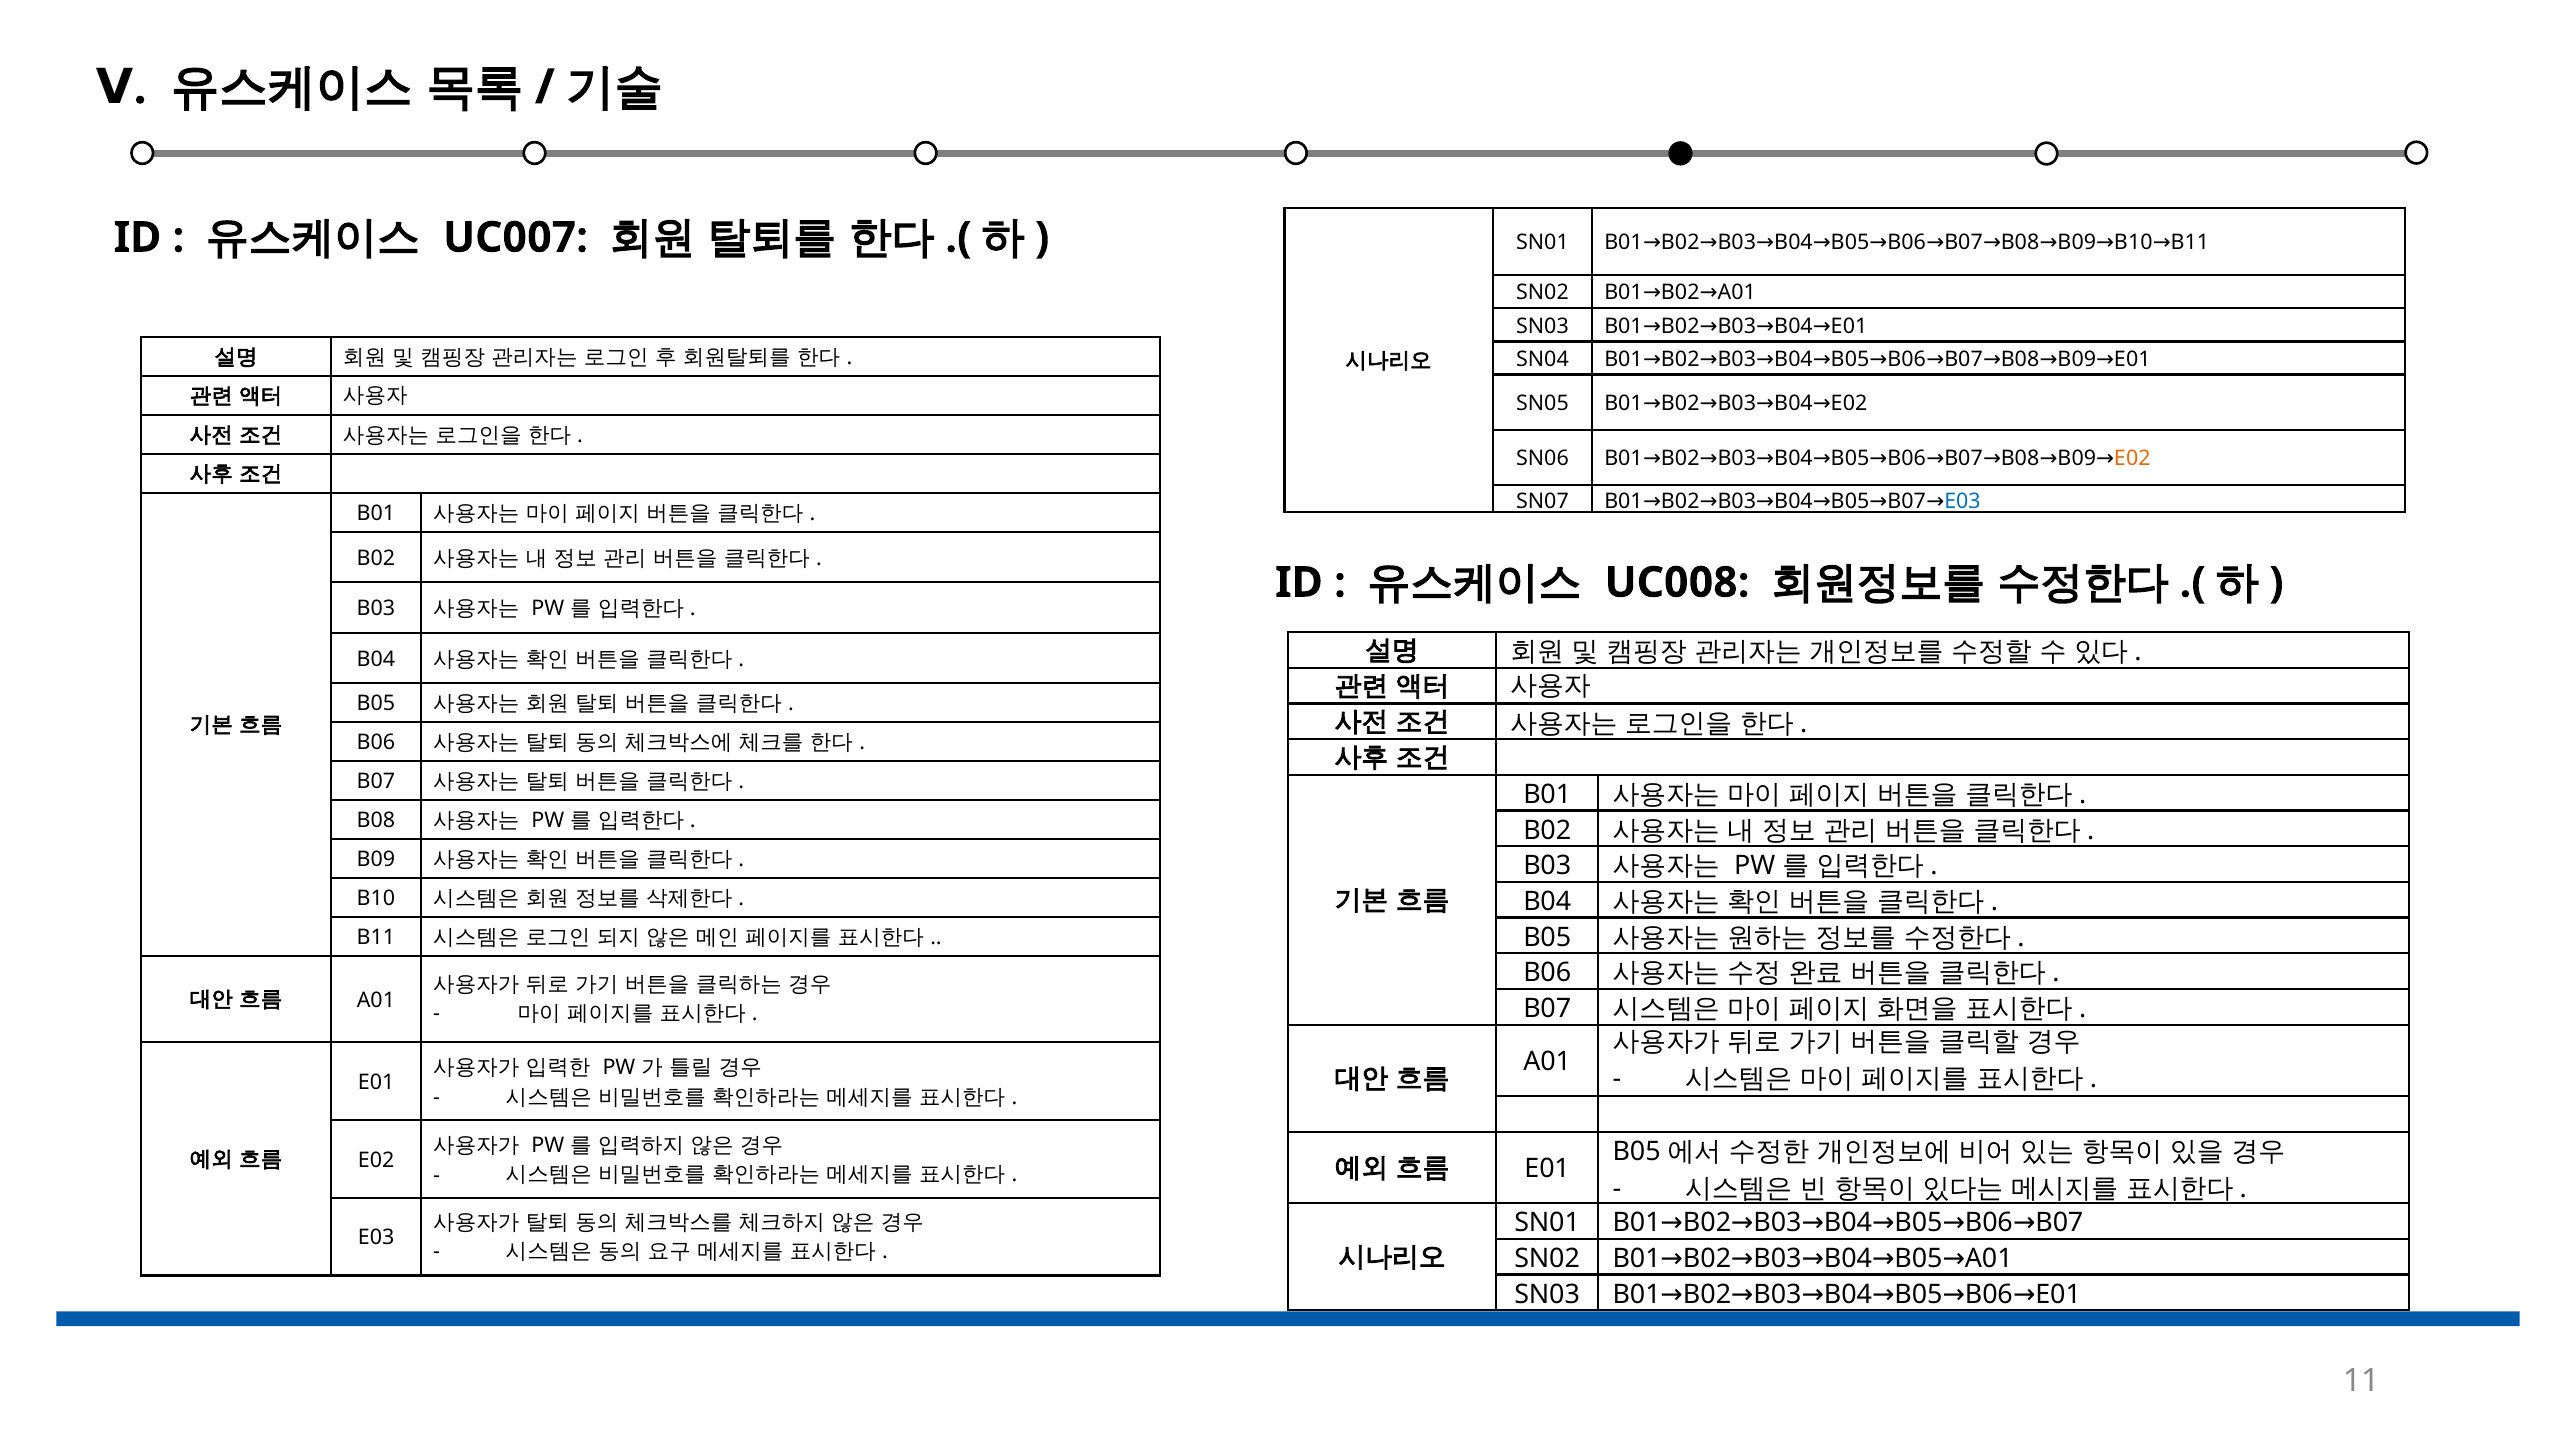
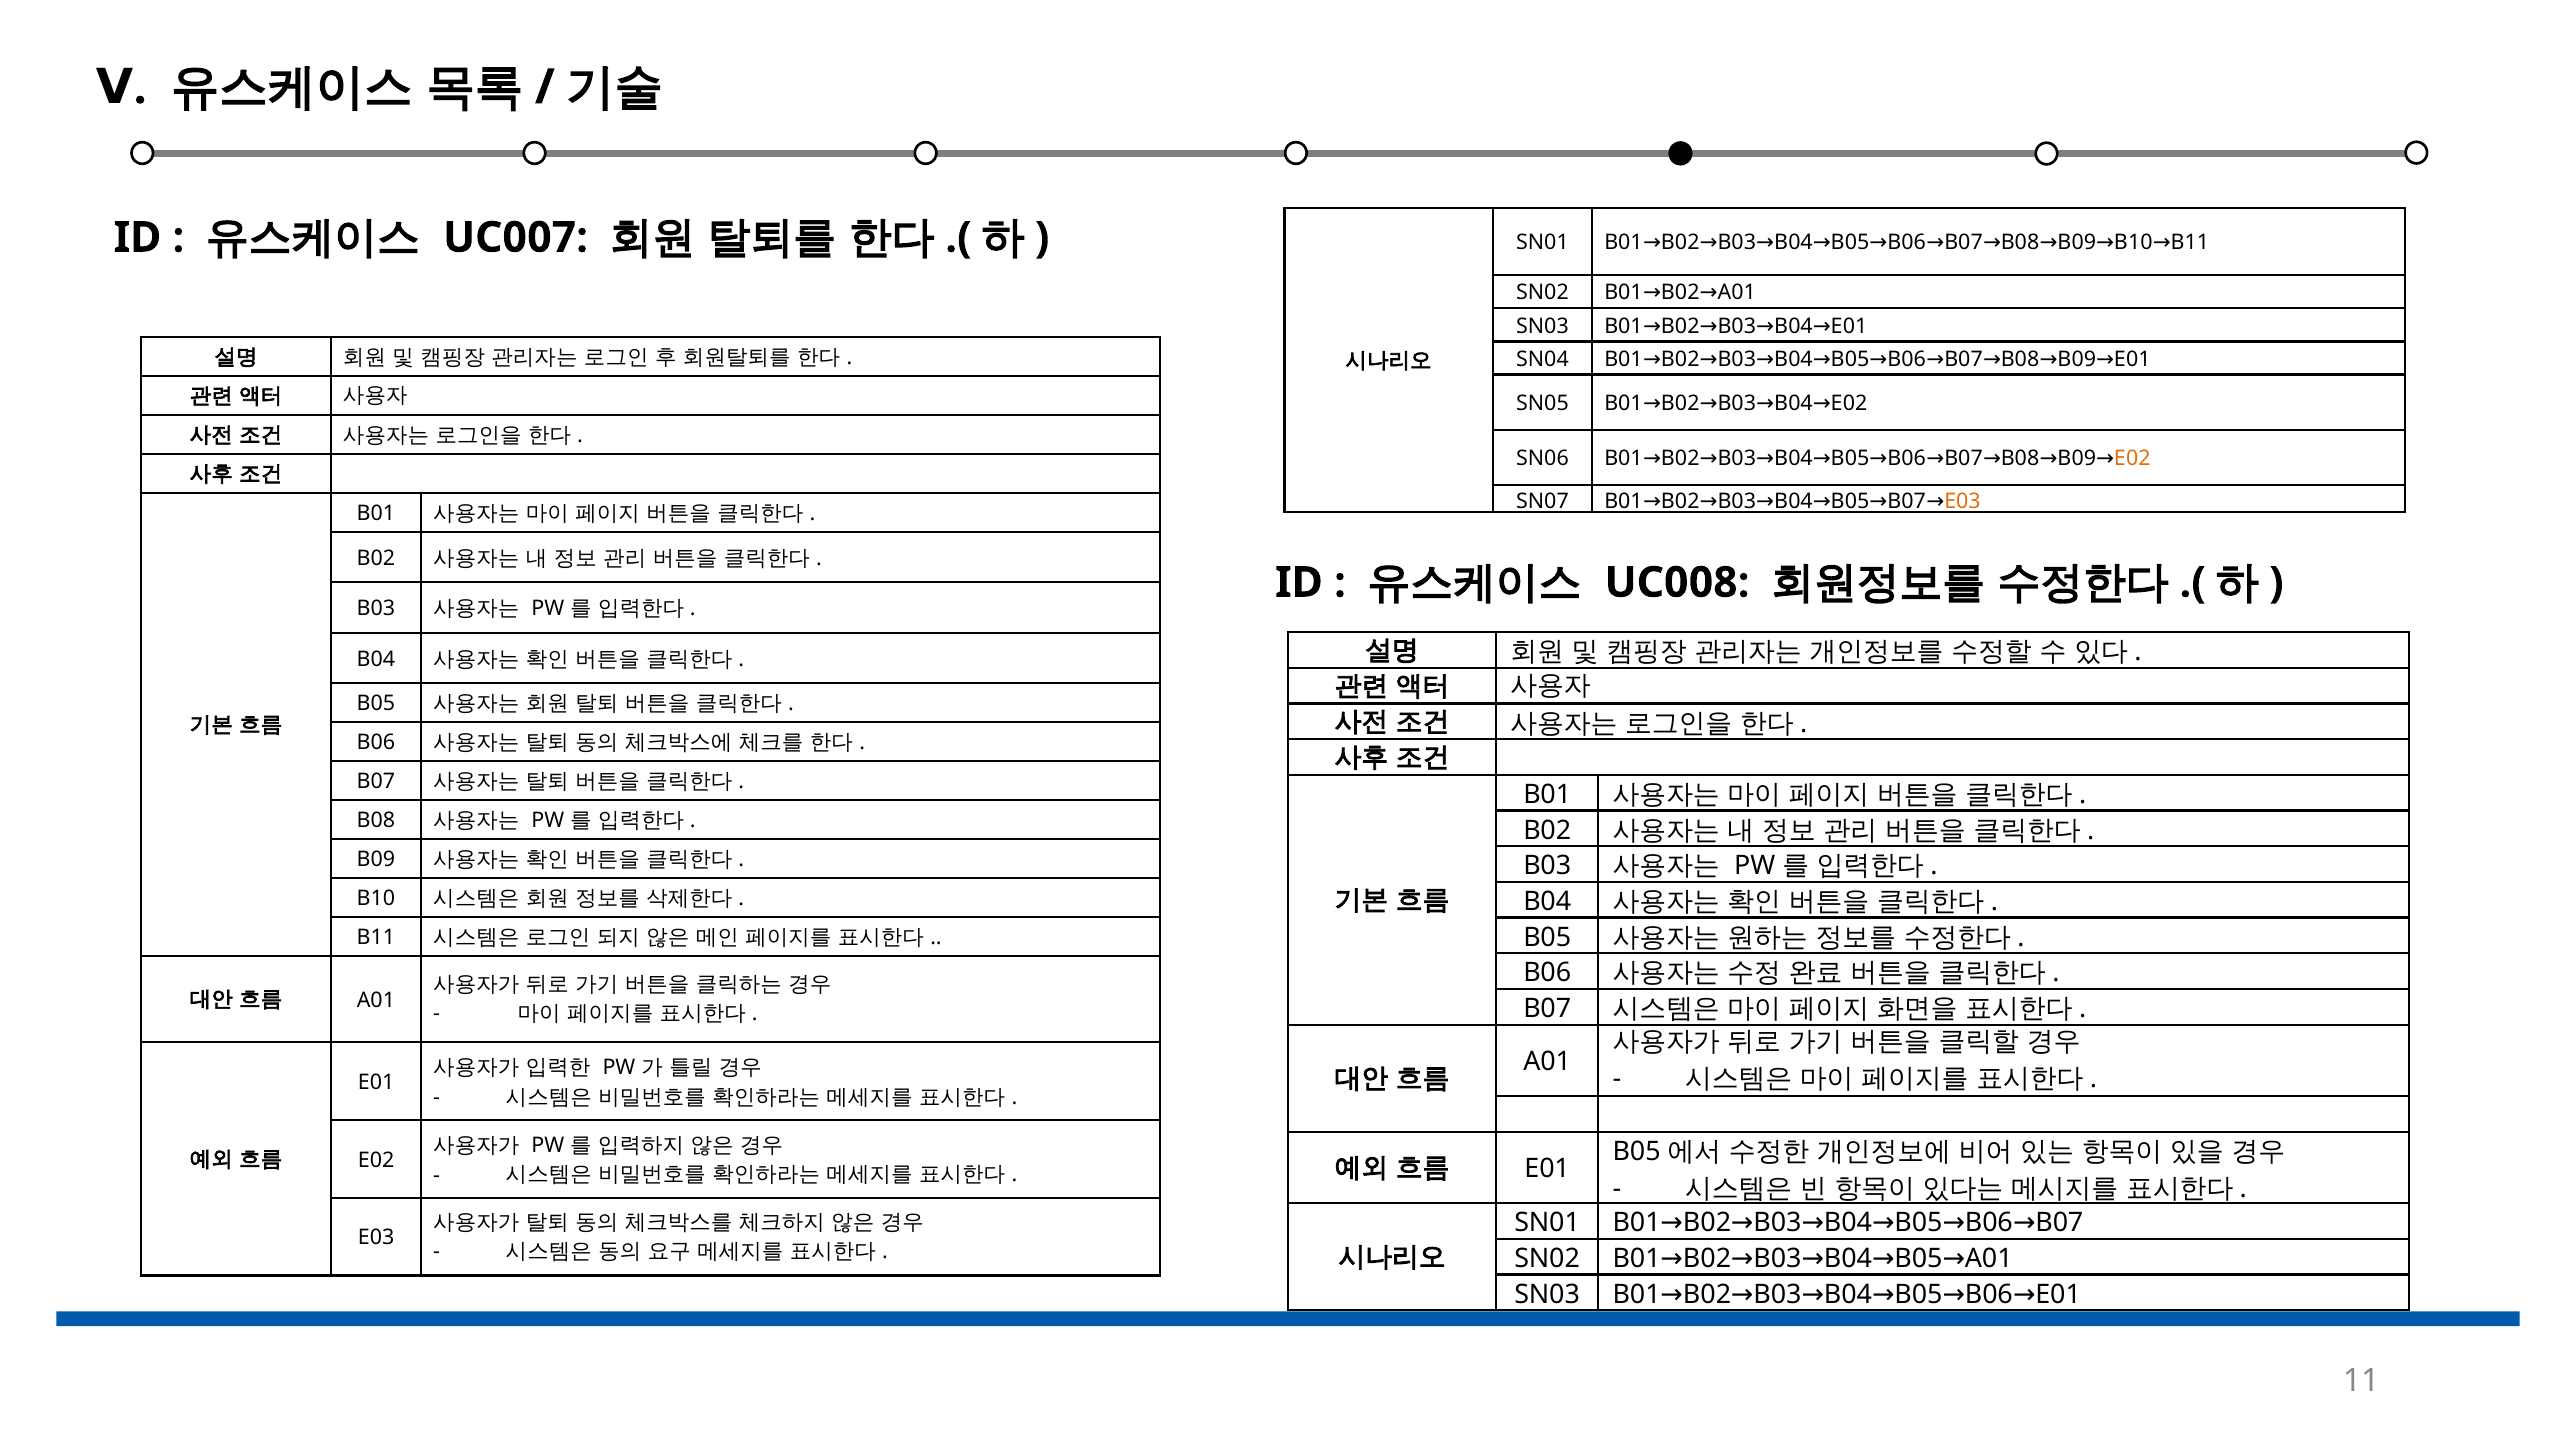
E03 colour: blue -> orange (1962, 501)
